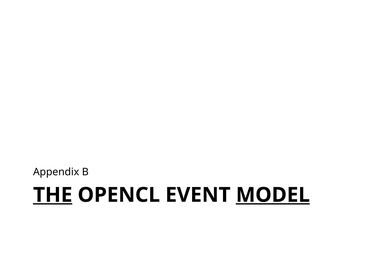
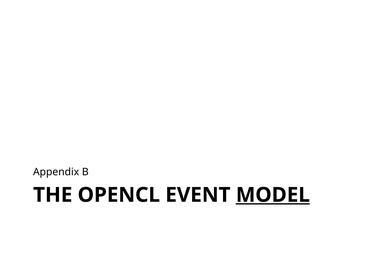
THE underline: present -> none (53, 195)
